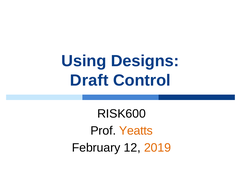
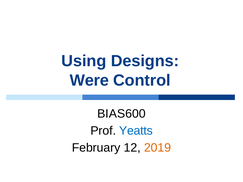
Draft: Draft -> Were (89, 80)
RISK600: RISK600 -> BIAS600 (121, 114)
Yeatts colour: orange -> blue (136, 131)
